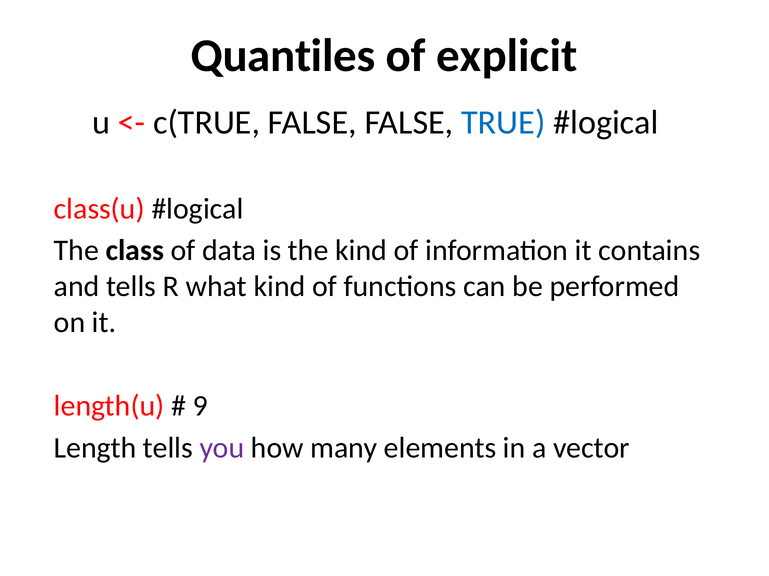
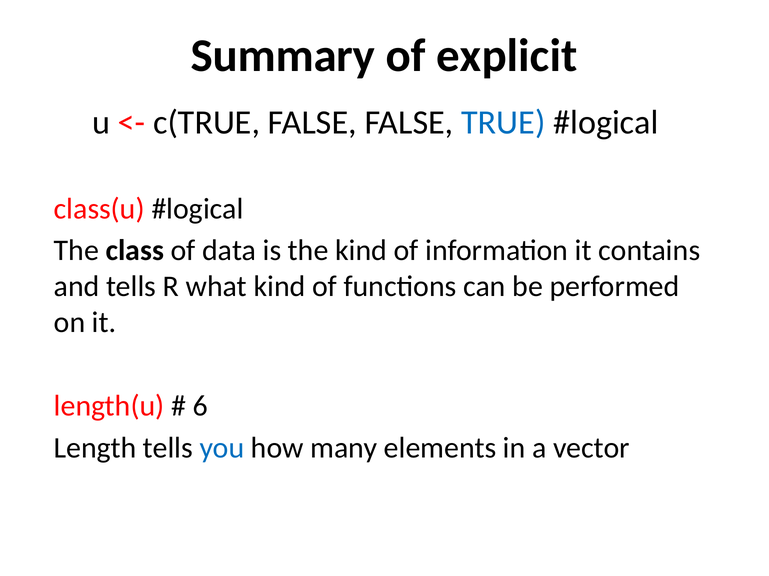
Quantiles: Quantiles -> Summary (283, 56)
9: 9 -> 6 (200, 406)
you colour: purple -> blue (222, 448)
